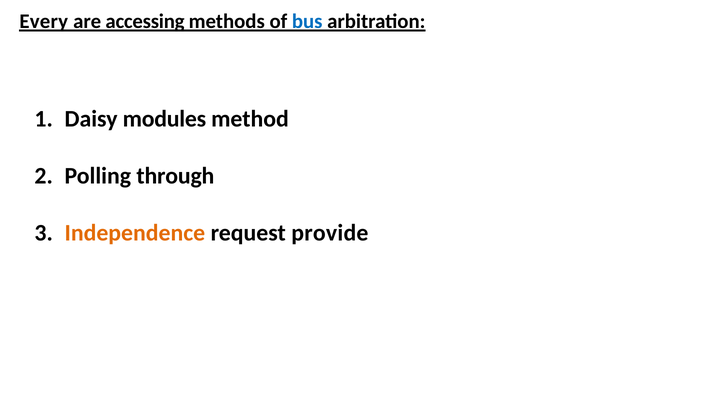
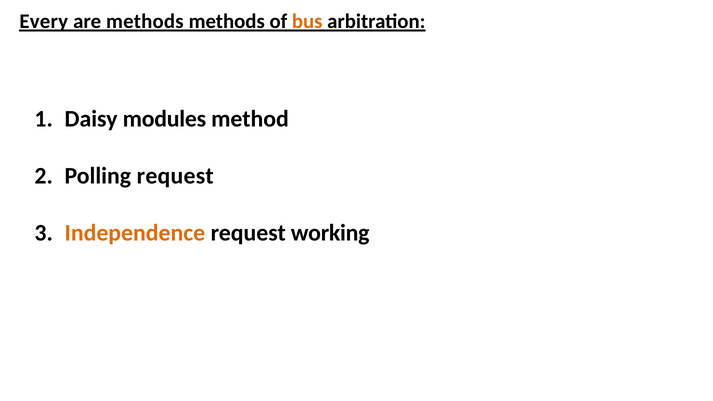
are accessing: accessing -> methods (145, 22)
bus colour: blue -> orange (307, 22)
Polling through: through -> request (175, 176)
provide: provide -> working (330, 233)
